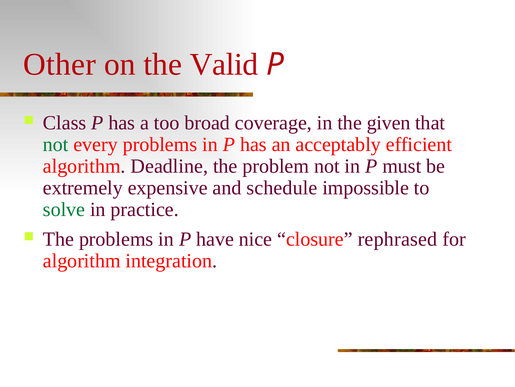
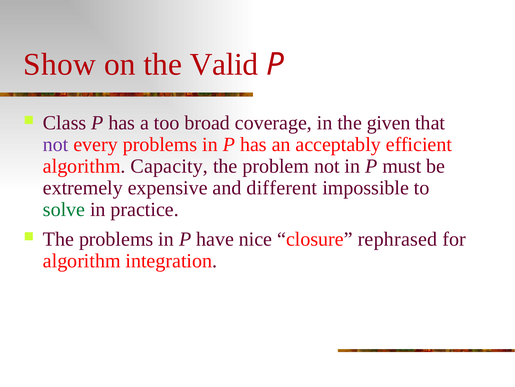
Other: Other -> Show (60, 64)
not colour: green -> purple (56, 144)
Deadline: Deadline -> Capacity (169, 166)
schedule: schedule -> different (282, 188)
